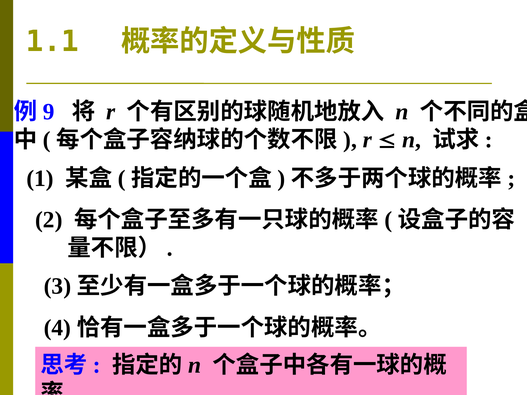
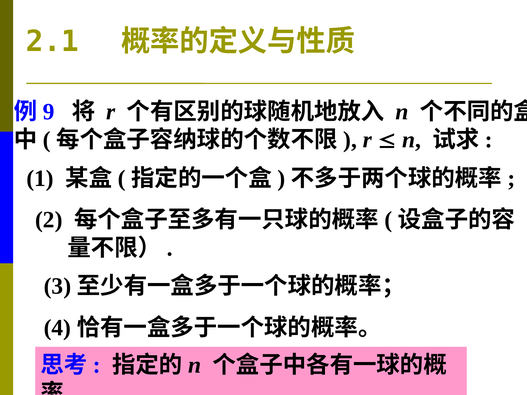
1.1: 1.1 -> 2.1 (52, 41)
